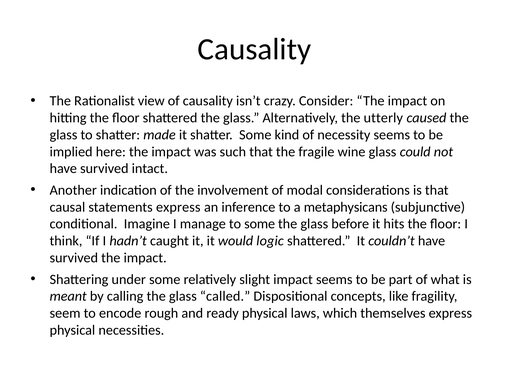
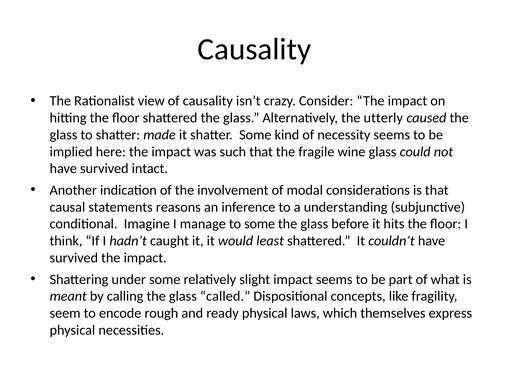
statements express: express -> reasons (178, 207)
metaphysicans: metaphysicans -> understanding (346, 207)
logic: logic -> least (270, 241)
